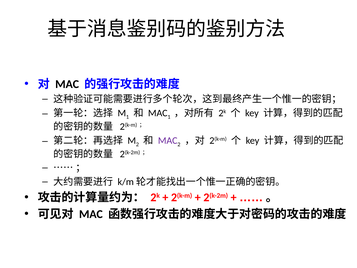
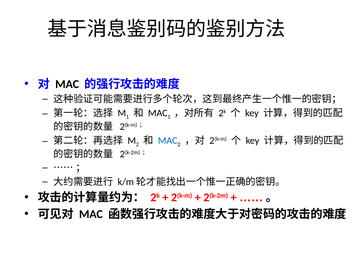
MAC colour: purple -> blue (168, 140)
